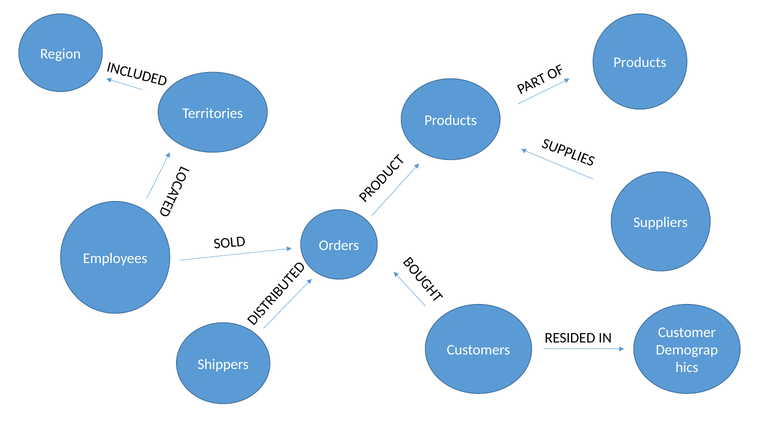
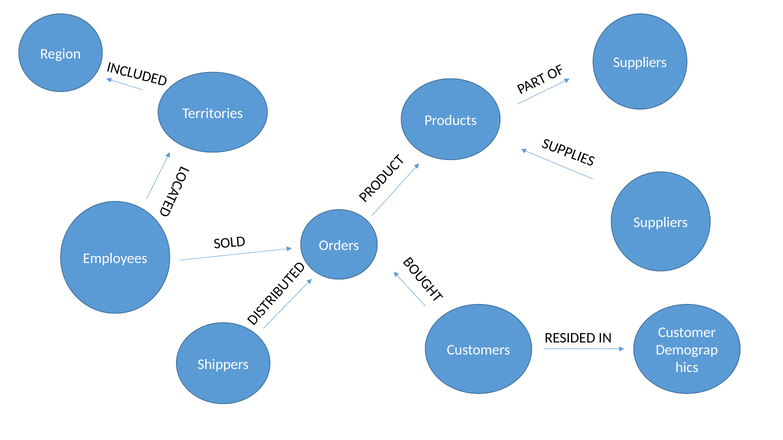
Products: Products -> Suppliers (640, 63)
